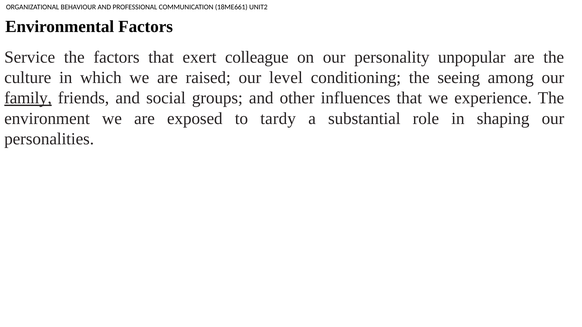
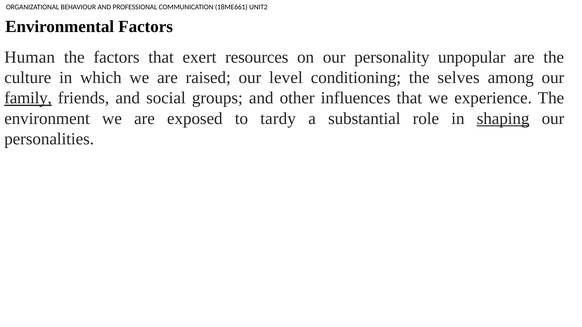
Service: Service -> Human (30, 57)
colleague: colleague -> resources (257, 57)
seeing: seeing -> selves (459, 78)
shaping underline: none -> present (503, 119)
